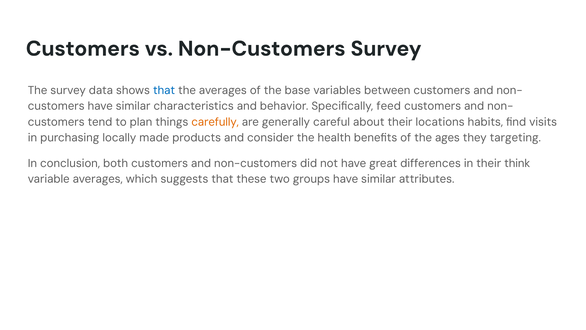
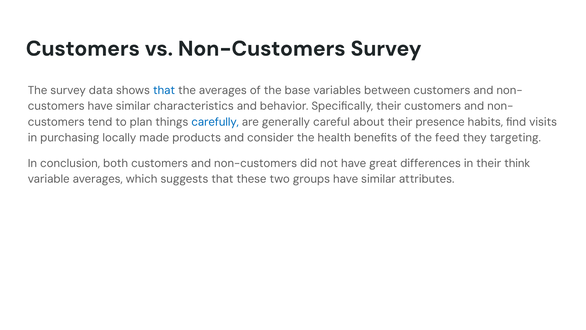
Specifically feed: feed -> their (389, 106)
carefully colour: orange -> blue (215, 122)
locations: locations -> presence (440, 122)
ages: ages -> feed (447, 138)
